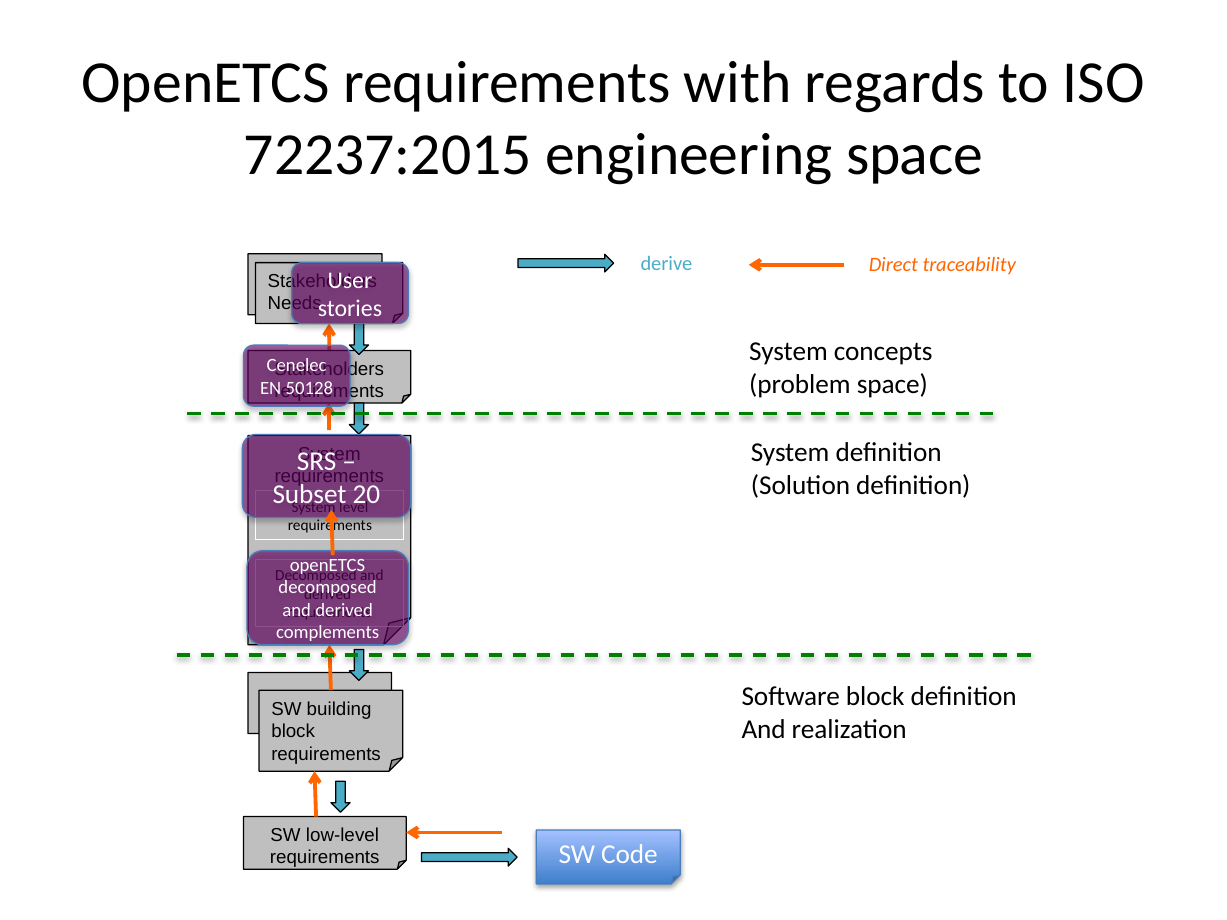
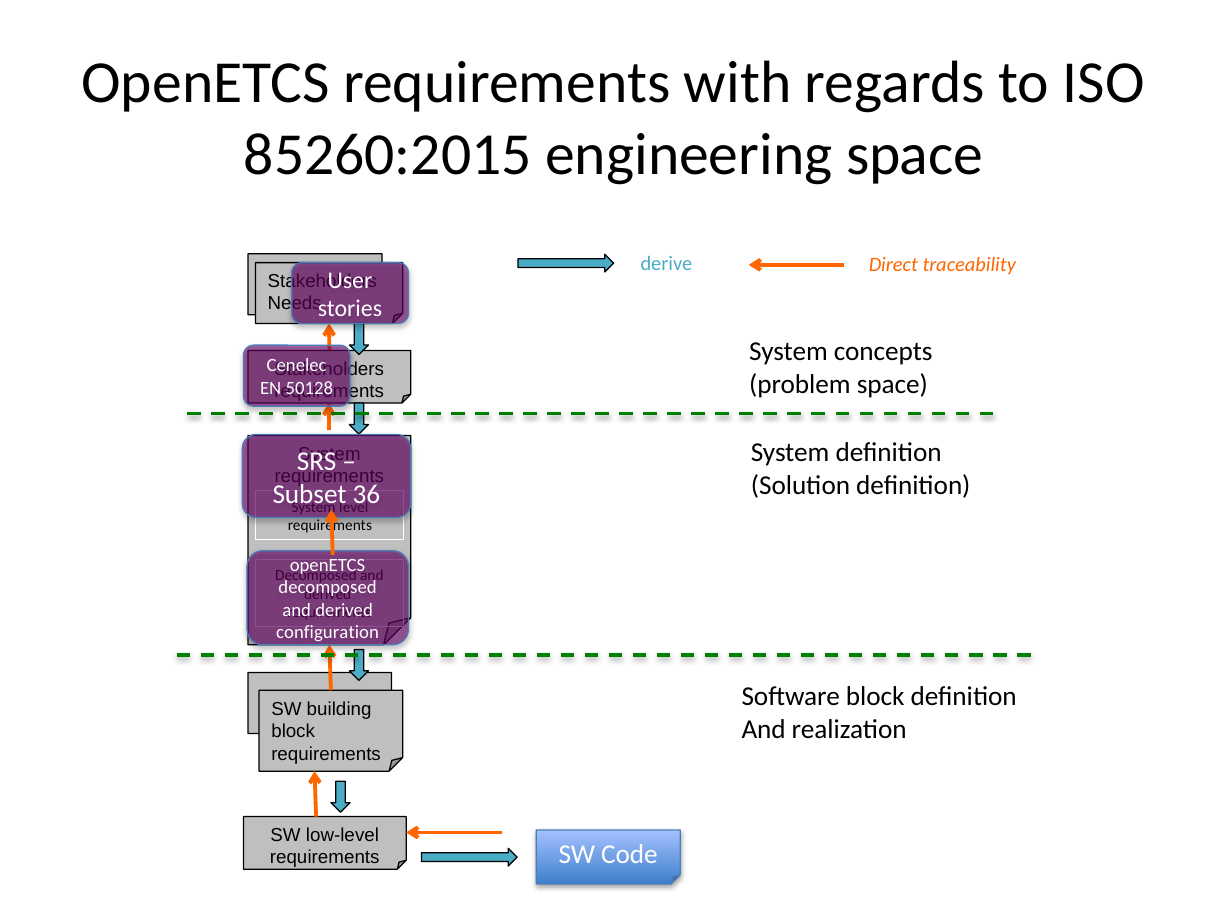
72237:2015: 72237:2015 -> 85260:2015 (388, 155)
20: 20 -> 36 (366, 494)
complements: complements -> configuration (328, 633)
